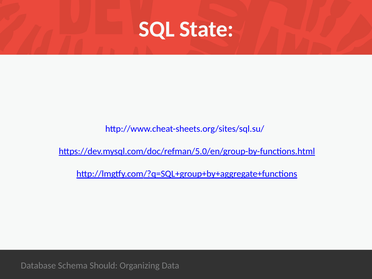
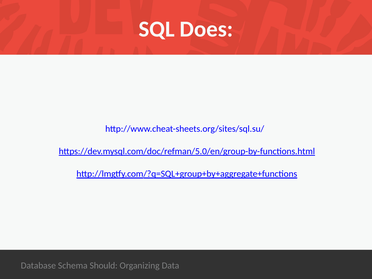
State: State -> Does (206, 29)
